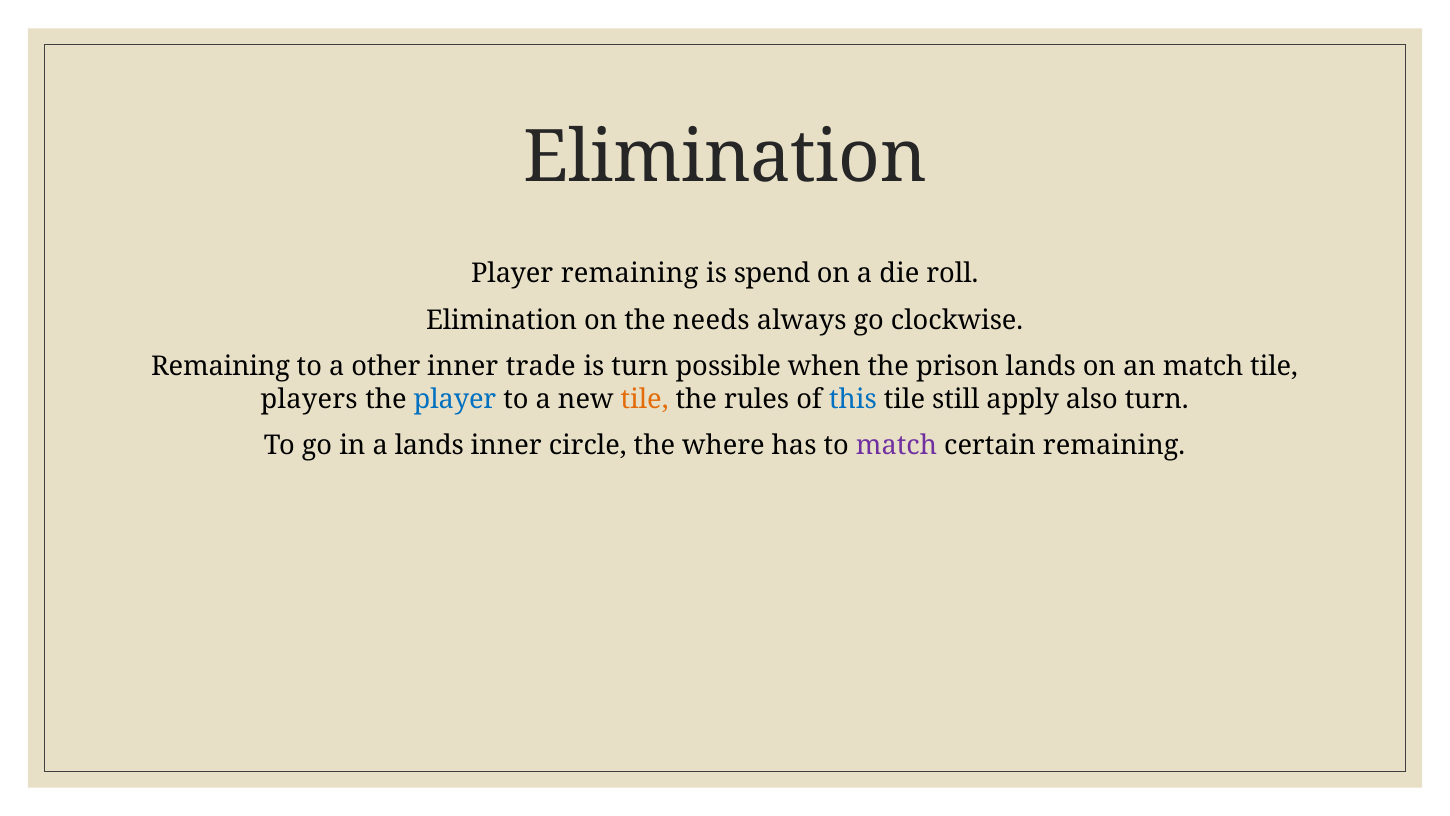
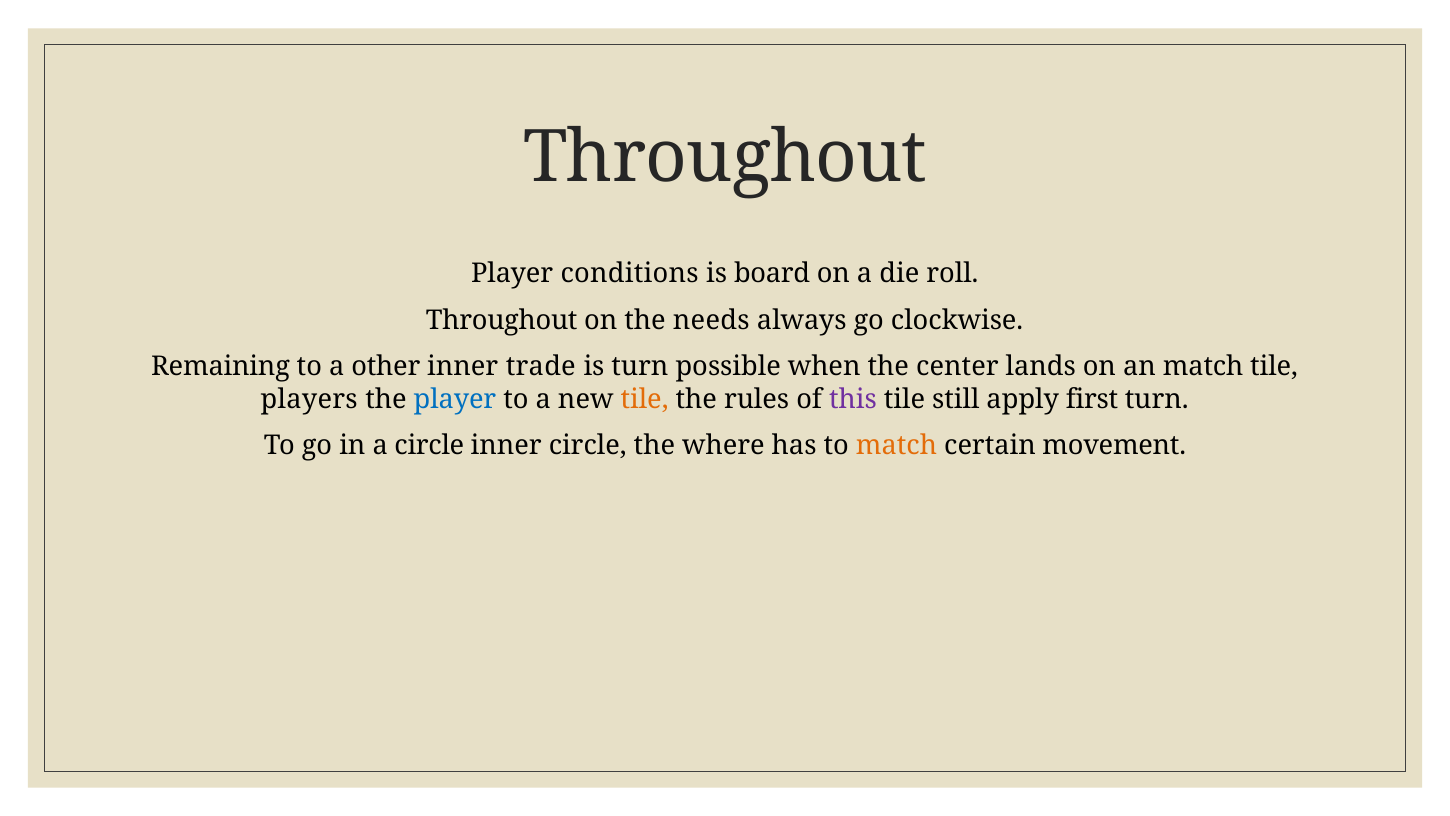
Elimination: Elimination -> Throughout (725, 158)
Player remaining: remaining -> conditions (630, 274)
spend: spend -> board (772, 274)
Elimination: Elimination -> Throughout (502, 320)
prison: prison -> center (957, 366)
this colour: blue -> purple (853, 399)
also: also -> first (1092, 399)
a lands: lands -> circle (429, 445)
match colour: purple -> orange (897, 445)
certain remaining: remaining -> movement (1114, 445)
